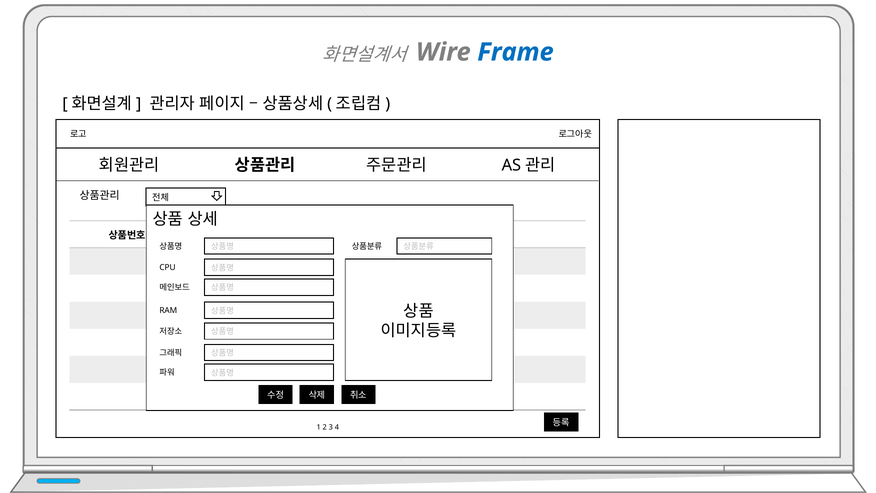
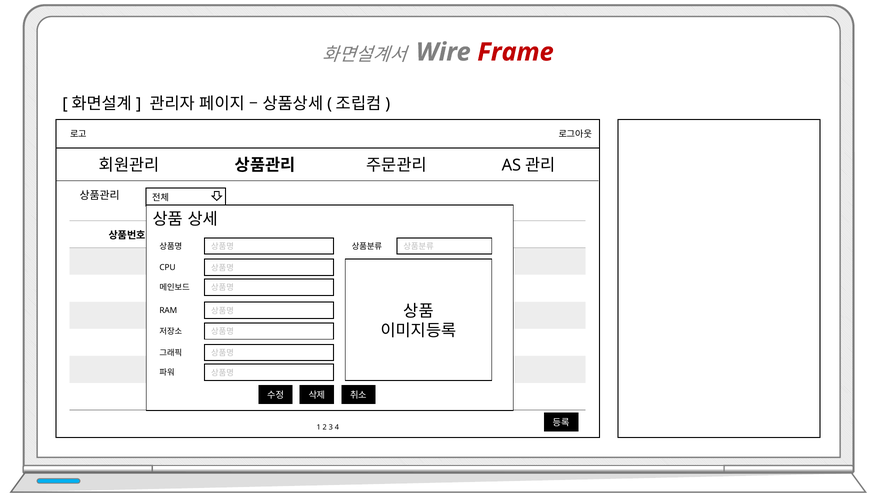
Frame colour: blue -> red (516, 52)
